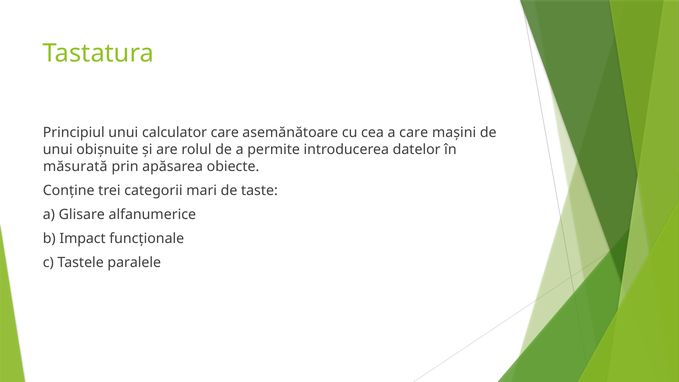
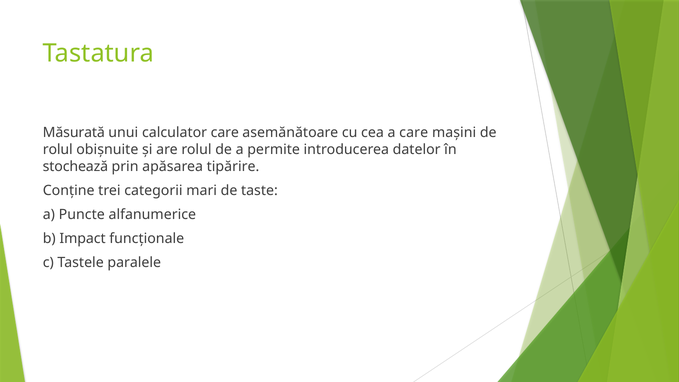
Principiul: Principiul -> Măsurată (74, 132)
unui: unui -> rolul (58, 149)
măsurată: măsurată -> stochează (75, 166)
obiecte: obiecte -> tipărire (233, 166)
Glisare: Glisare -> Puncte (82, 214)
